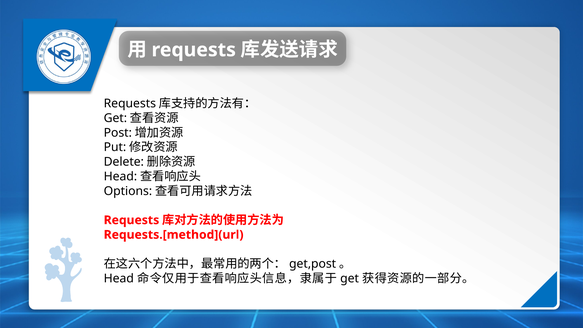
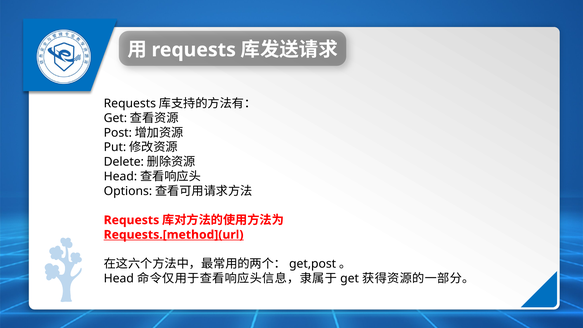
Requests.[method](url underline: none -> present (174, 235)
